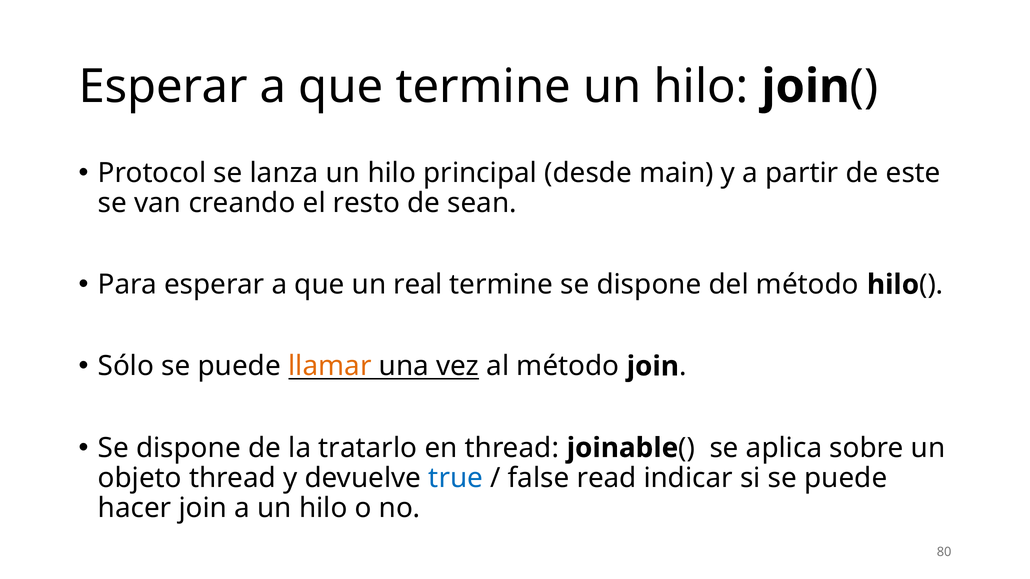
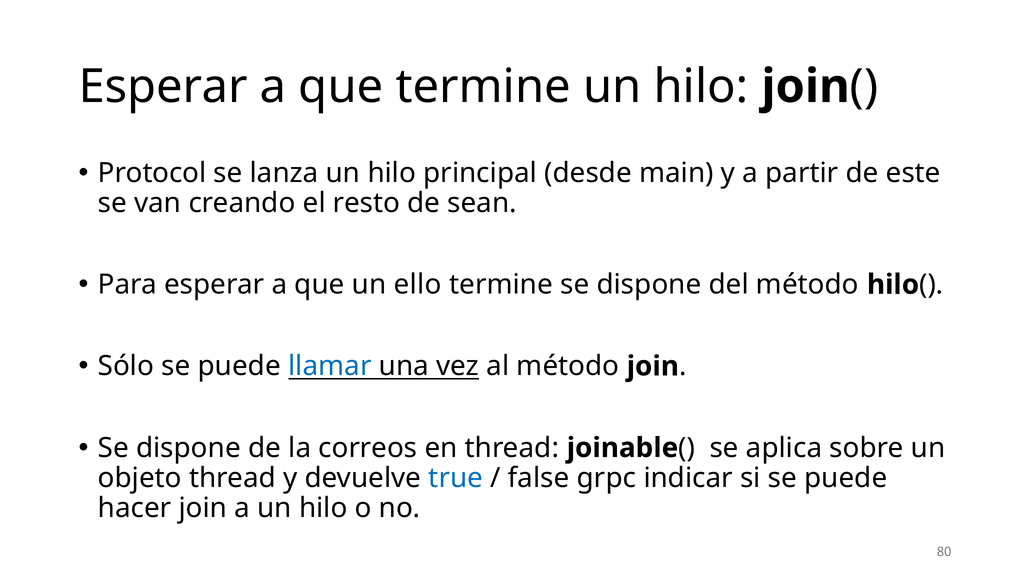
real: real -> ello (418, 285)
llamar colour: orange -> blue (330, 366)
tratarlo: tratarlo -> correos (368, 448)
read: read -> grpc (606, 478)
